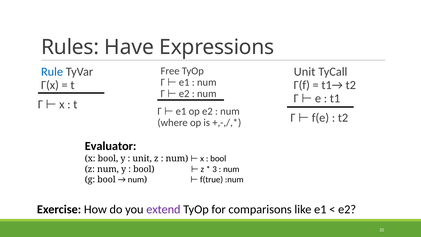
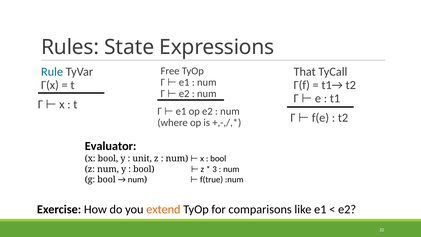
Have: Have -> State (129, 47)
Unit: Unit -> That (305, 72)
extend colour: purple -> orange (163, 209)
